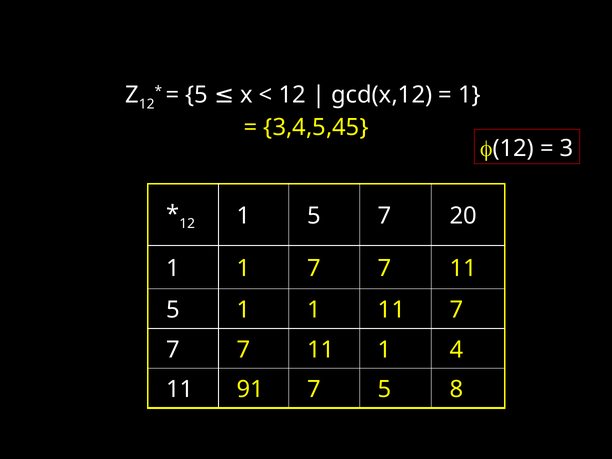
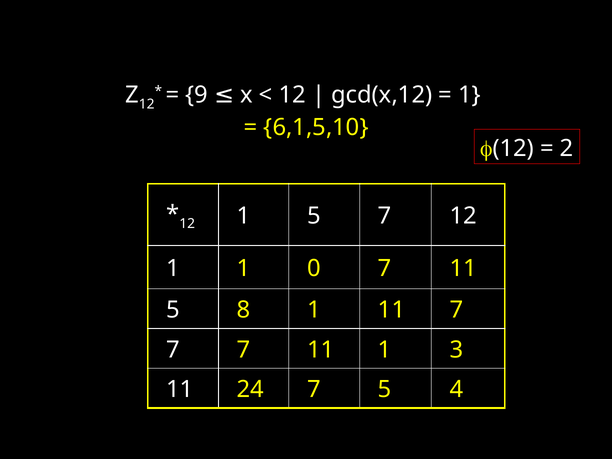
5: 5 -> 9 (197, 95)
3,4,5,45: 3,4,5,45 -> 6,1,5,10 (316, 128)
3: 3 -> 2 (567, 148)
7 20: 20 -> 12 (463, 216)
1 7: 7 -> 0 (314, 269)
5 1: 1 -> 8 (244, 310)
4: 4 -> 3 (456, 350)
91: 91 -> 24 (250, 389)
8: 8 -> 4 (456, 389)
